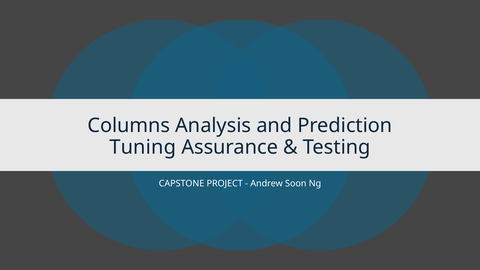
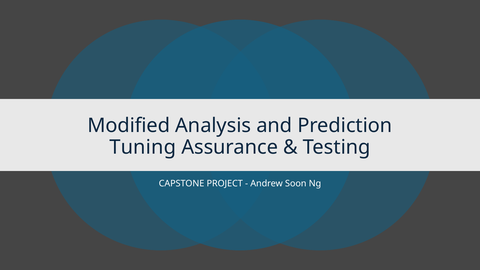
Columns: Columns -> Modified (129, 126)
